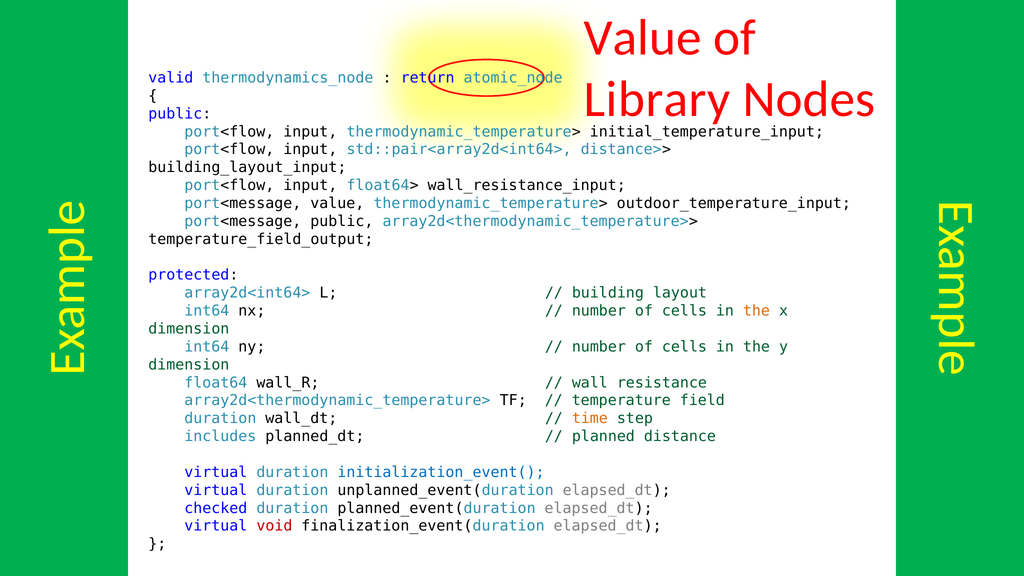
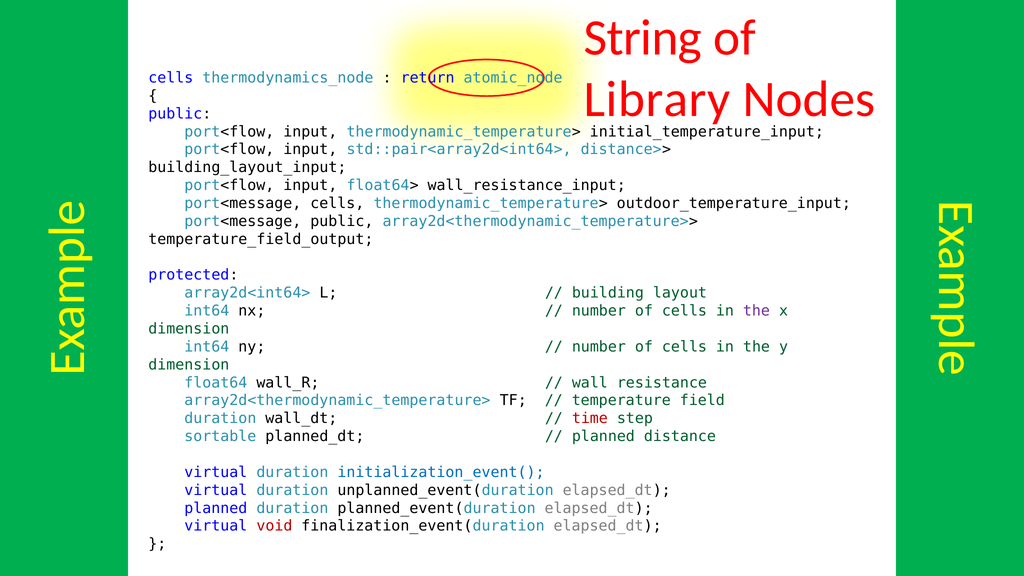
Value: Value -> String (643, 38)
valid: valid -> cells (171, 78)
port<message value: value -> cells (337, 203)
the colour: orange -> purple (756, 311)
time colour: orange -> red (590, 418)
includes: includes -> sortable (220, 436)
checked: checked -> planned (216, 508)
